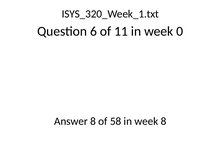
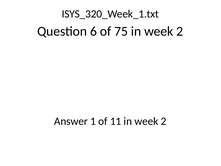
11: 11 -> 75 (121, 31)
0: 0 -> 2 (180, 31)
Answer 8: 8 -> 1 (93, 121)
58: 58 -> 11 (116, 121)
8: 8 -> 2 (164, 121)
